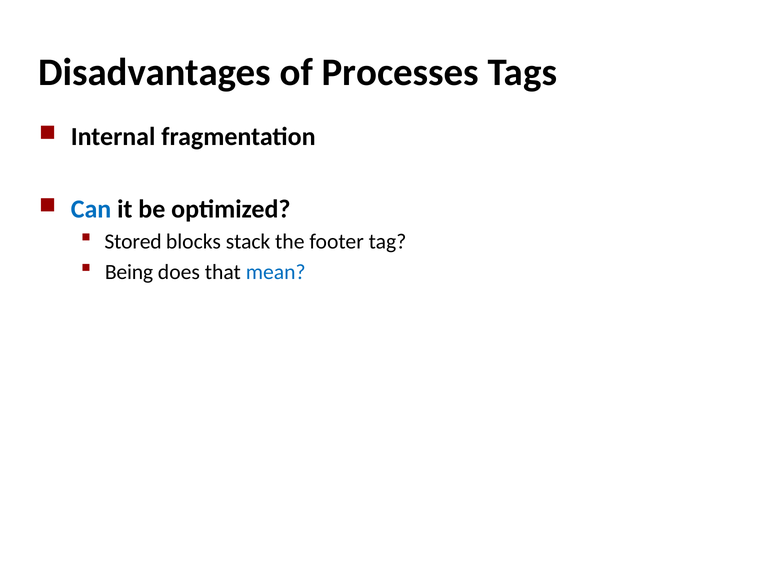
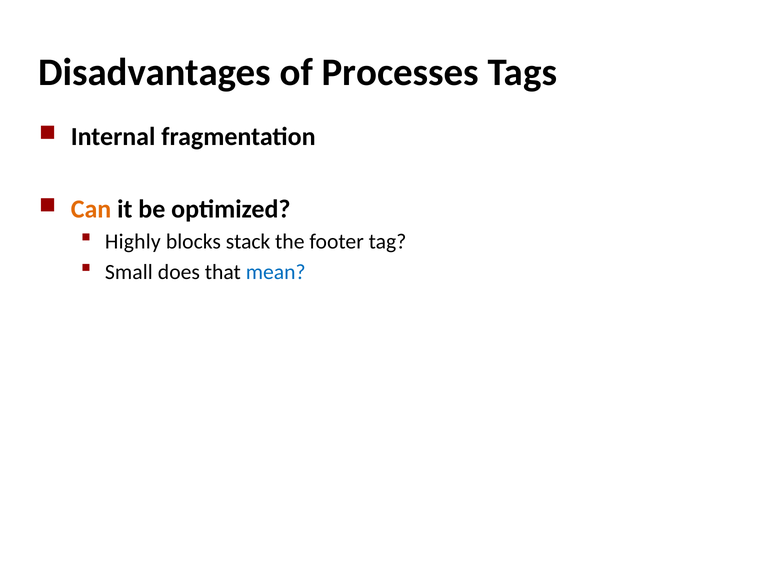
Can colour: blue -> orange (91, 209)
Stored: Stored -> Highly (133, 242)
Being: Being -> Small (129, 272)
